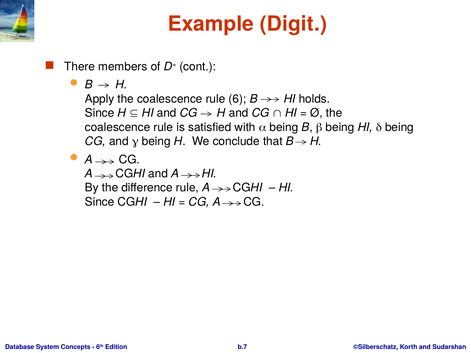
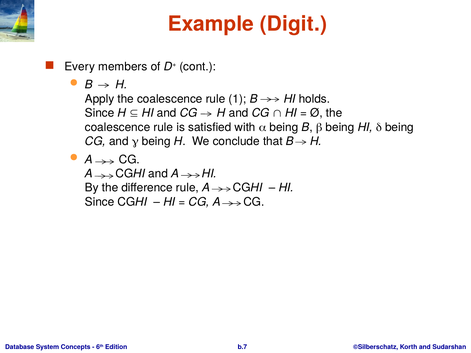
There: There -> Every (80, 67)
6: 6 -> 1 (237, 99)
